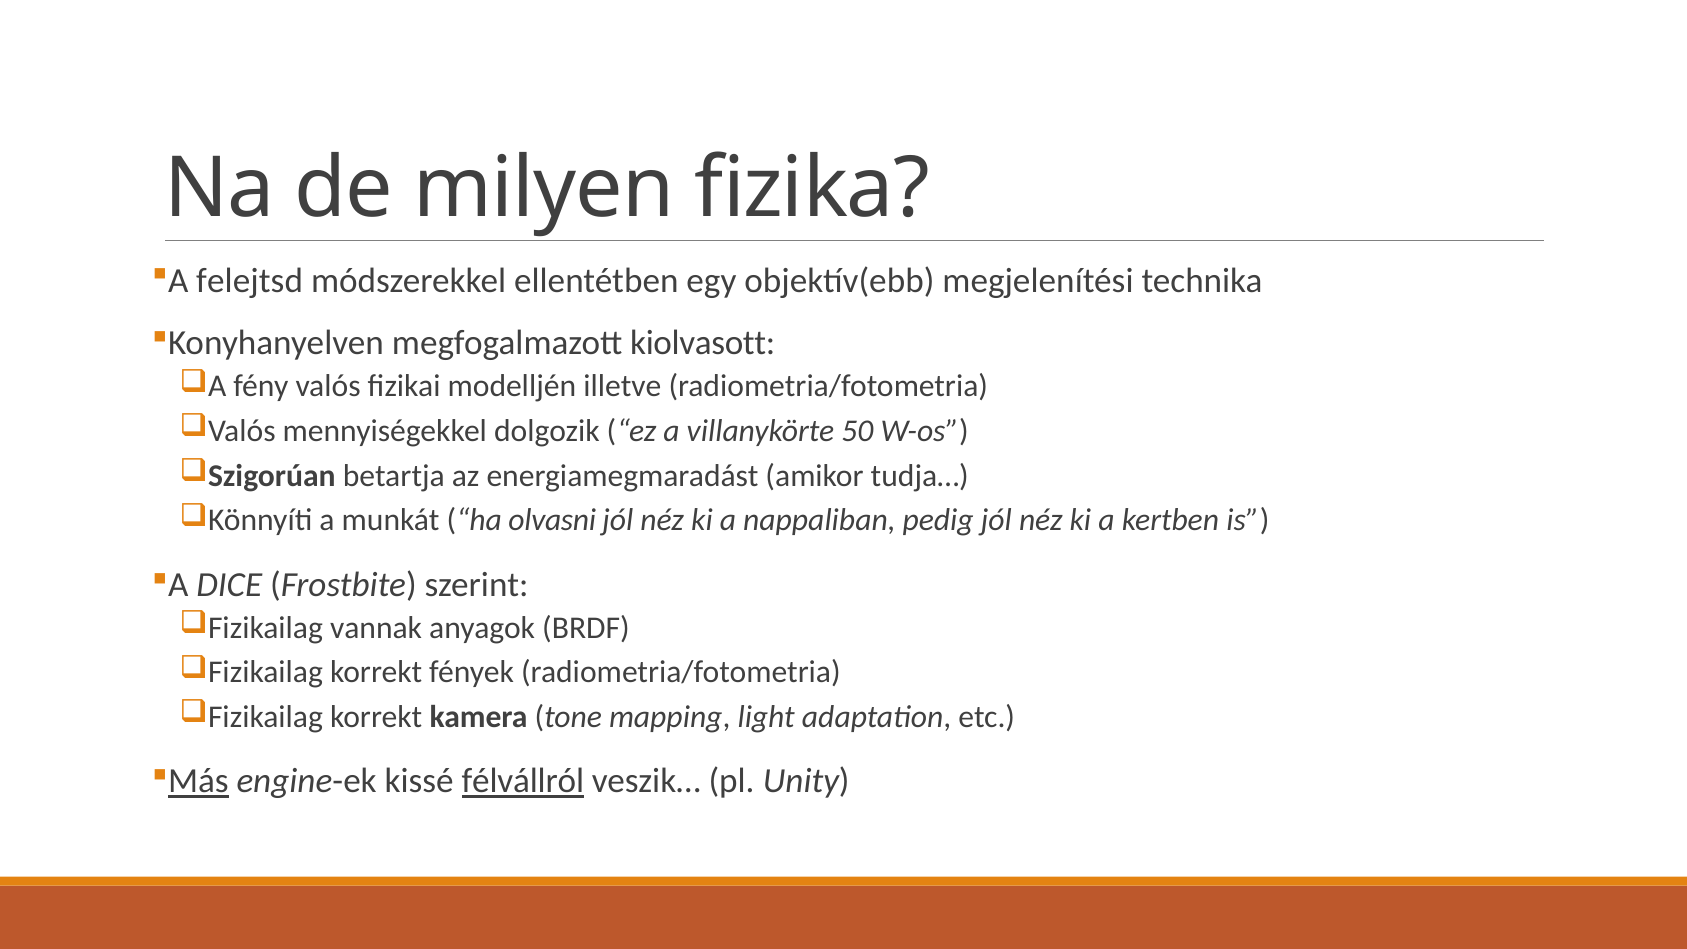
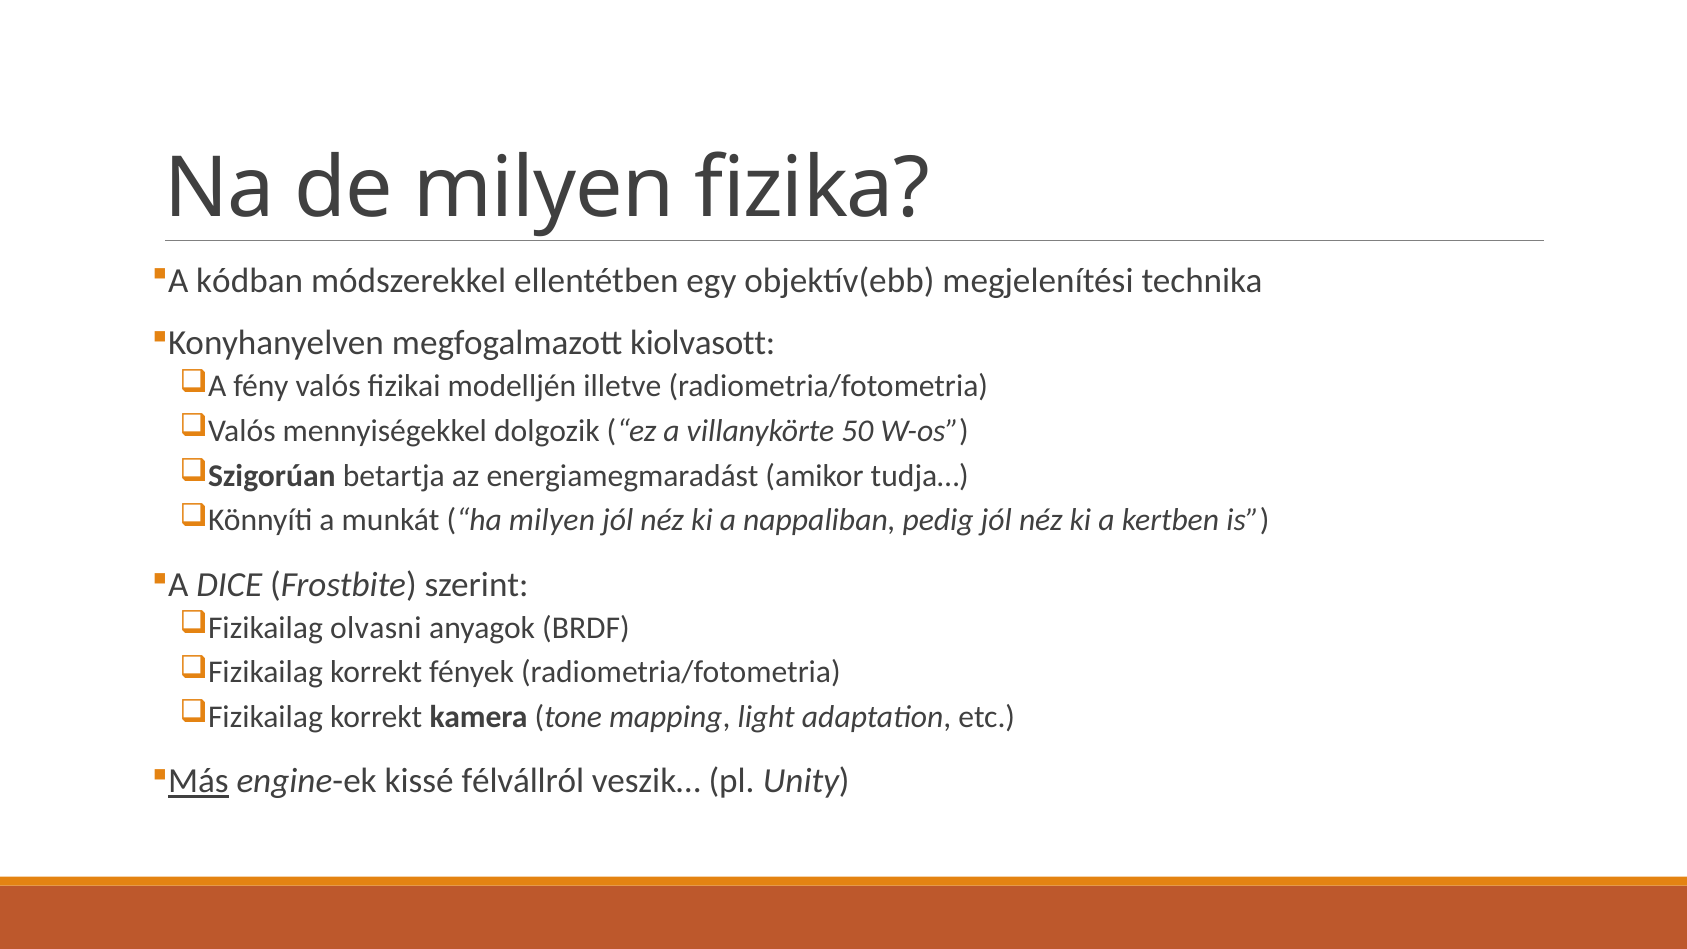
felejtsd: felejtsd -> kódban (250, 280)
ha olvasni: olvasni -> milyen (552, 520)
vannak: vannak -> olvasni (376, 628)
félvállról underline: present -> none (523, 781)
